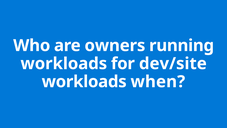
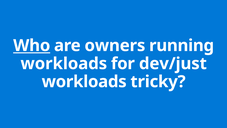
Who underline: none -> present (32, 45)
dev/site: dev/site -> dev/just (173, 63)
when: when -> tricky (158, 82)
